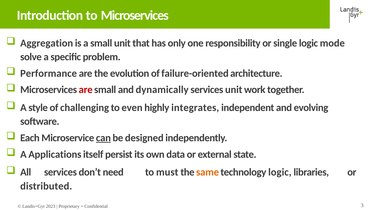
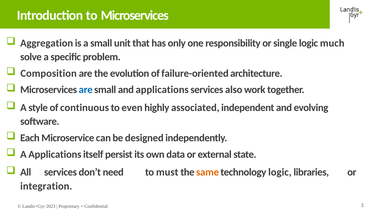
mode: mode -> much (332, 43)
Performance: Performance -> Composition (49, 73)
are colour: red -> blue (86, 90)
and dynamically: dynamically -> applications (162, 90)
services unit: unit -> also (234, 90)
challenging: challenging -> continuous (85, 108)
integrates: integrates -> associated (195, 108)
can underline: present -> none (103, 138)
distributed: distributed -> integration (46, 186)
